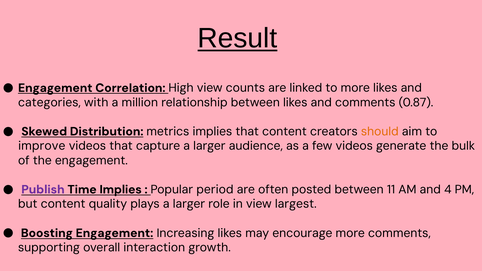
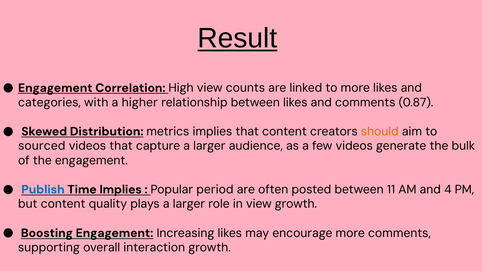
million: million -> higher (140, 102)
improve: improve -> sourced (42, 146)
Publish colour: purple -> blue (43, 190)
view largest: largest -> growth (296, 204)
